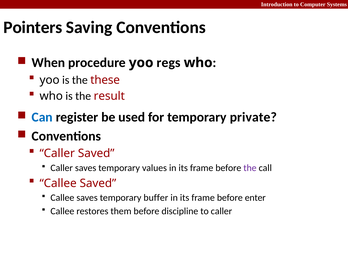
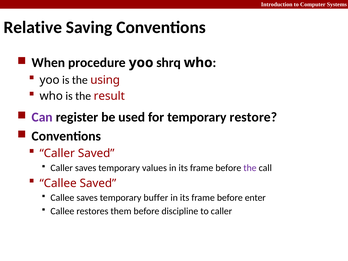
Pointers: Pointers -> Relative (33, 27)
regs: regs -> shrq (169, 63)
these: these -> using (105, 80)
Can colour: blue -> purple (42, 117)
private: private -> restore (253, 117)
